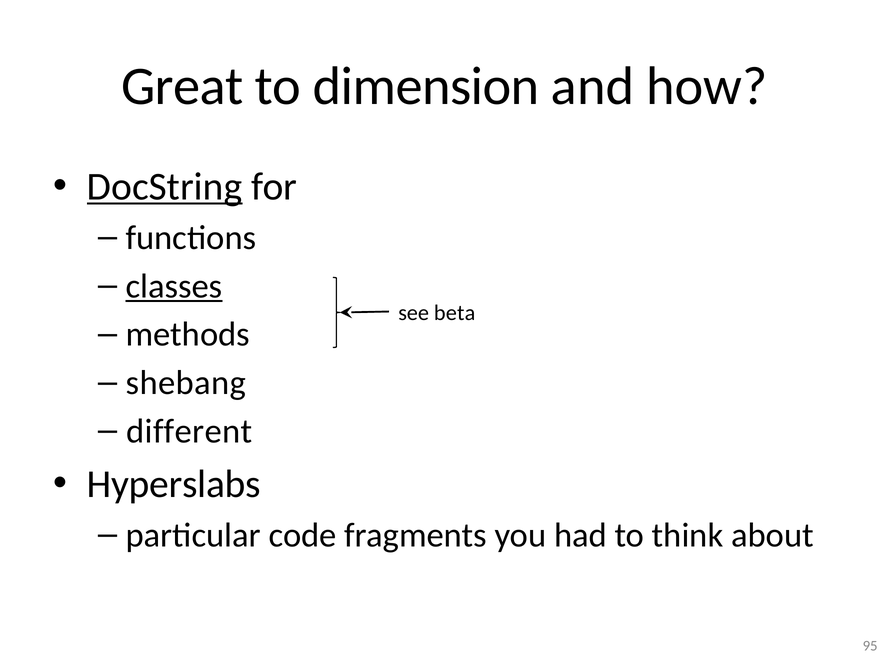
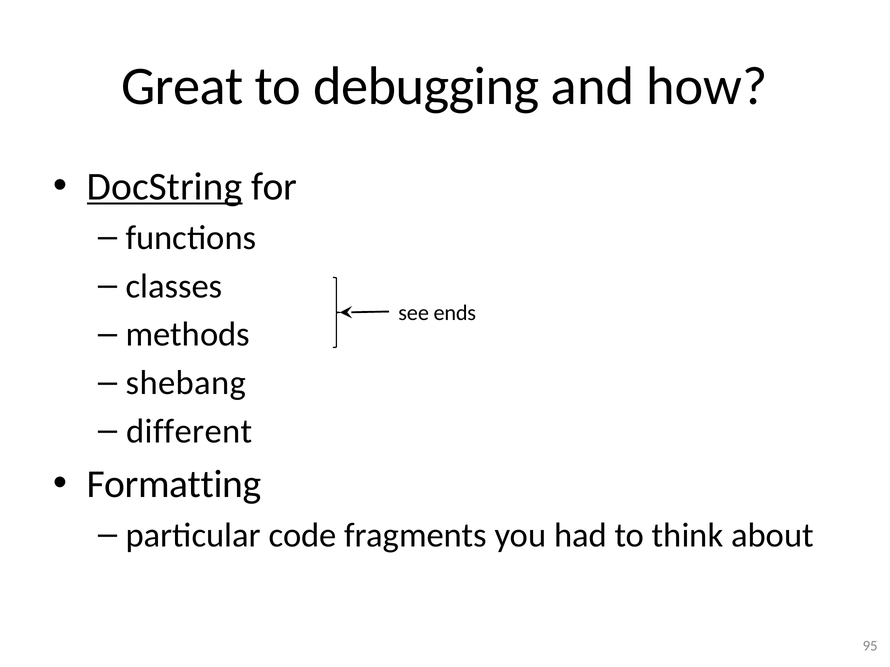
dimension: dimension -> debugging (426, 86)
classes underline: present -> none (174, 286)
beta: beta -> ends (455, 313)
Hyperslabs: Hyperslabs -> Formatting (174, 485)
